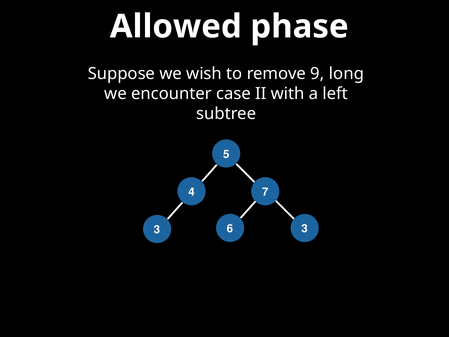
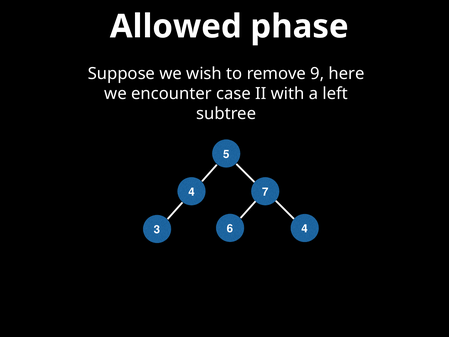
long: long -> here (347, 74)
3: 3 -> 4 (305, 229)
